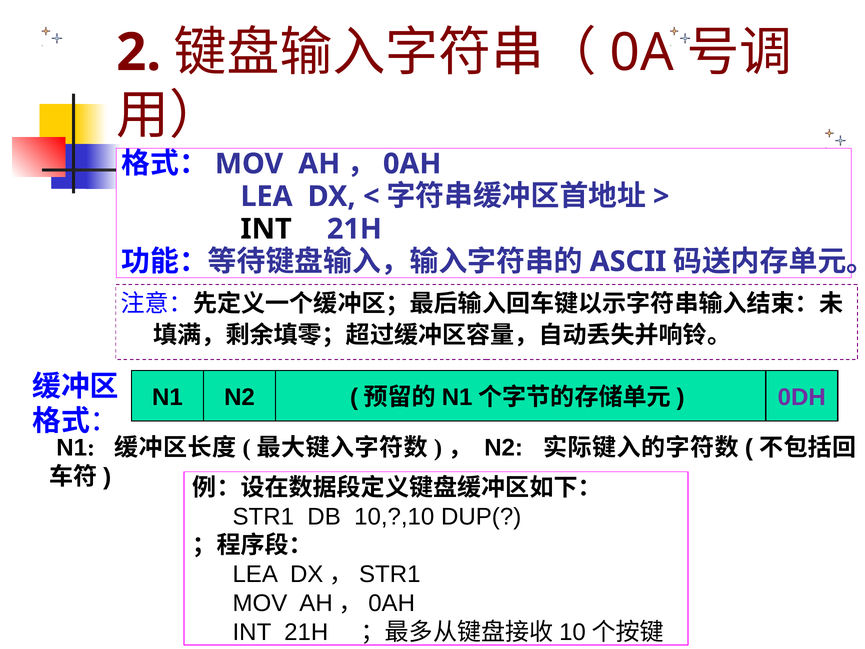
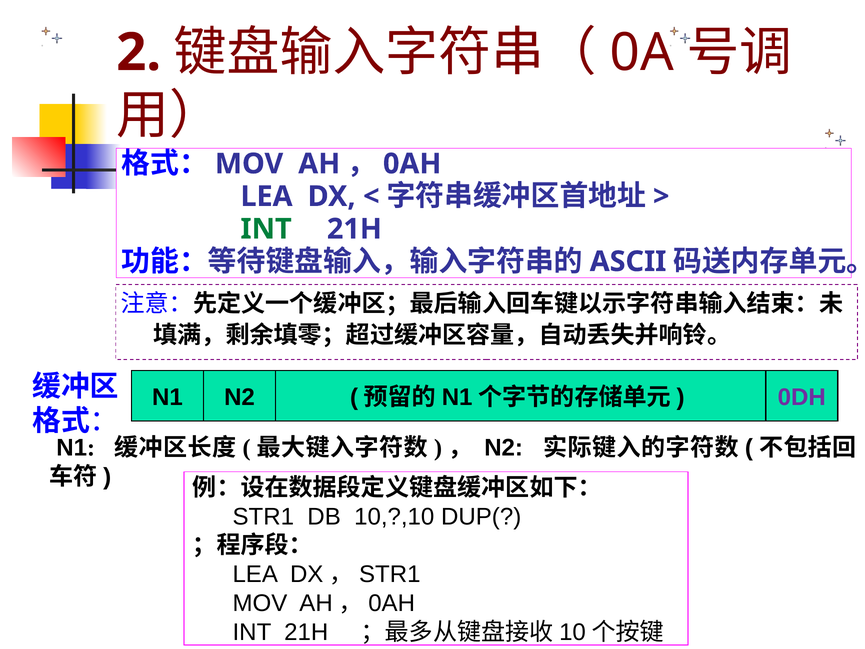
INT colour: black -> green (266, 229)
